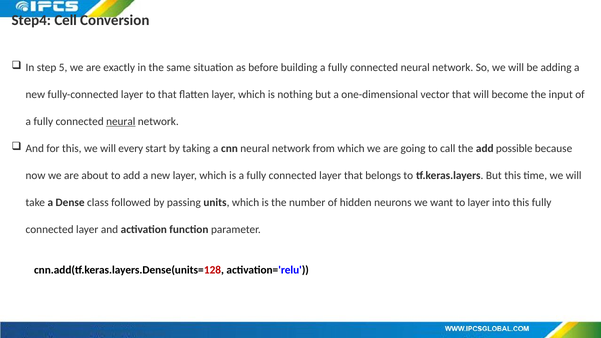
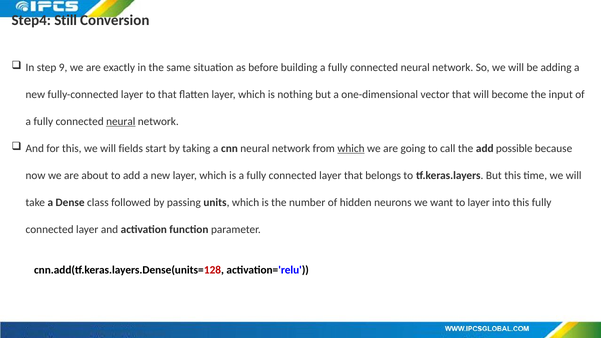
Cell: Cell -> Still (66, 20)
5: 5 -> 9 (63, 67)
every: every -> fields (131, 149)
which underline: none -> present (351, 149)
